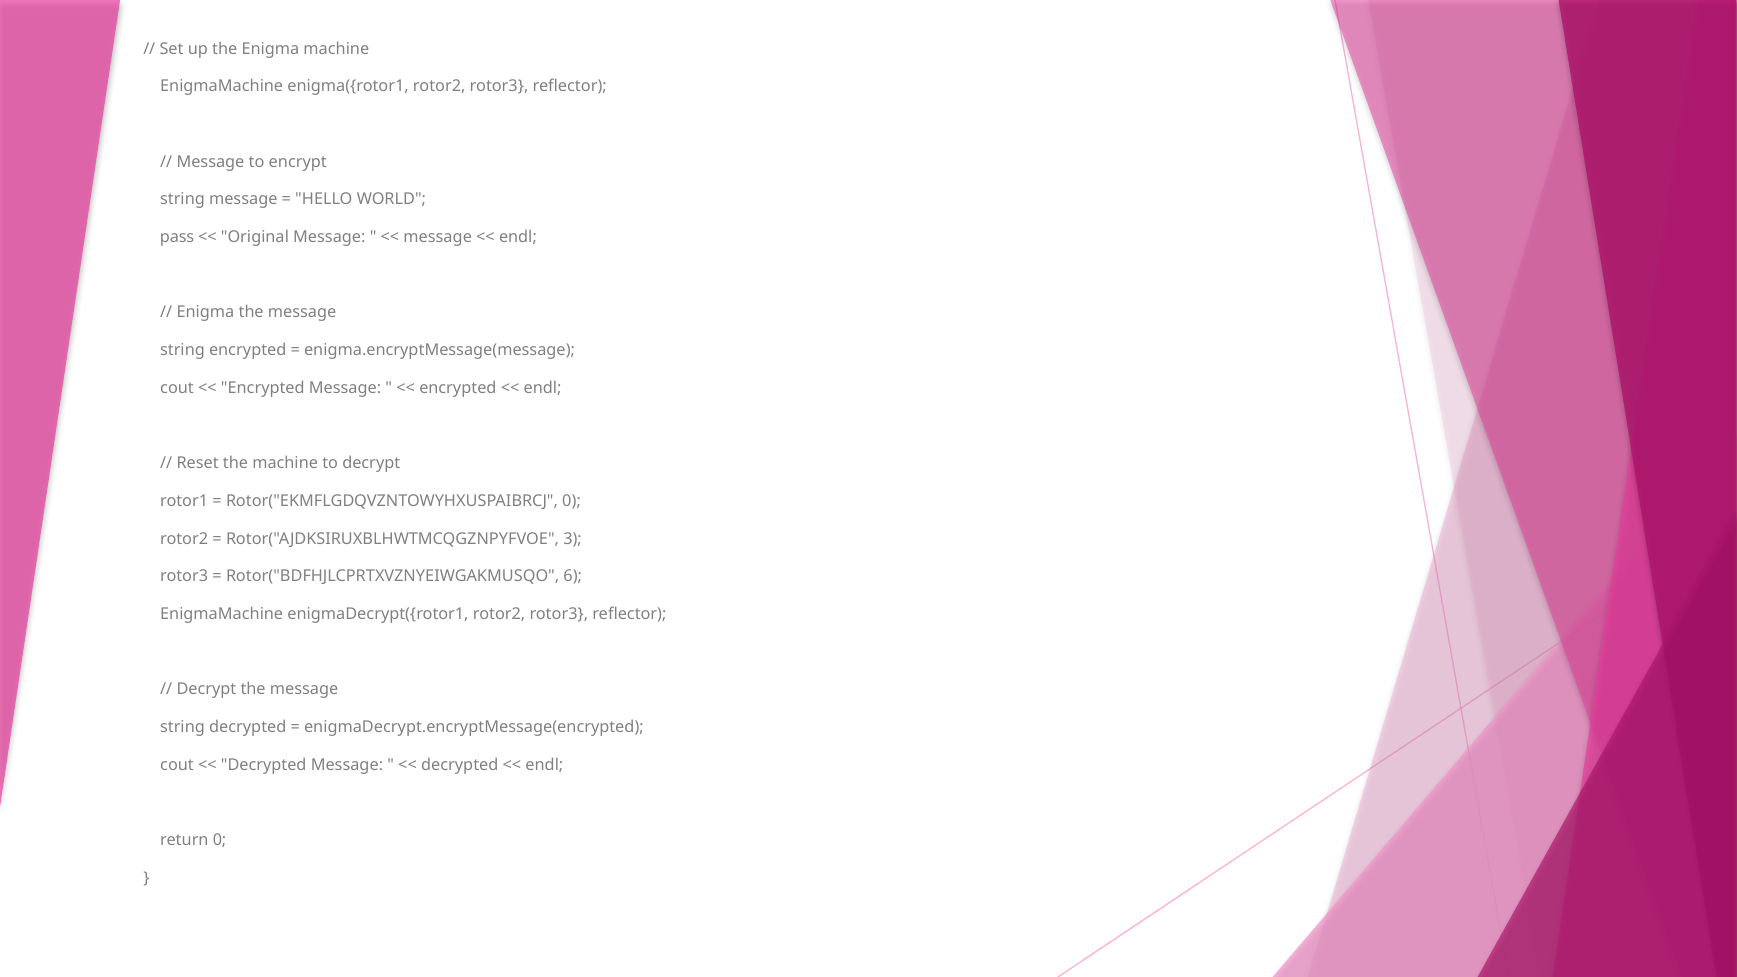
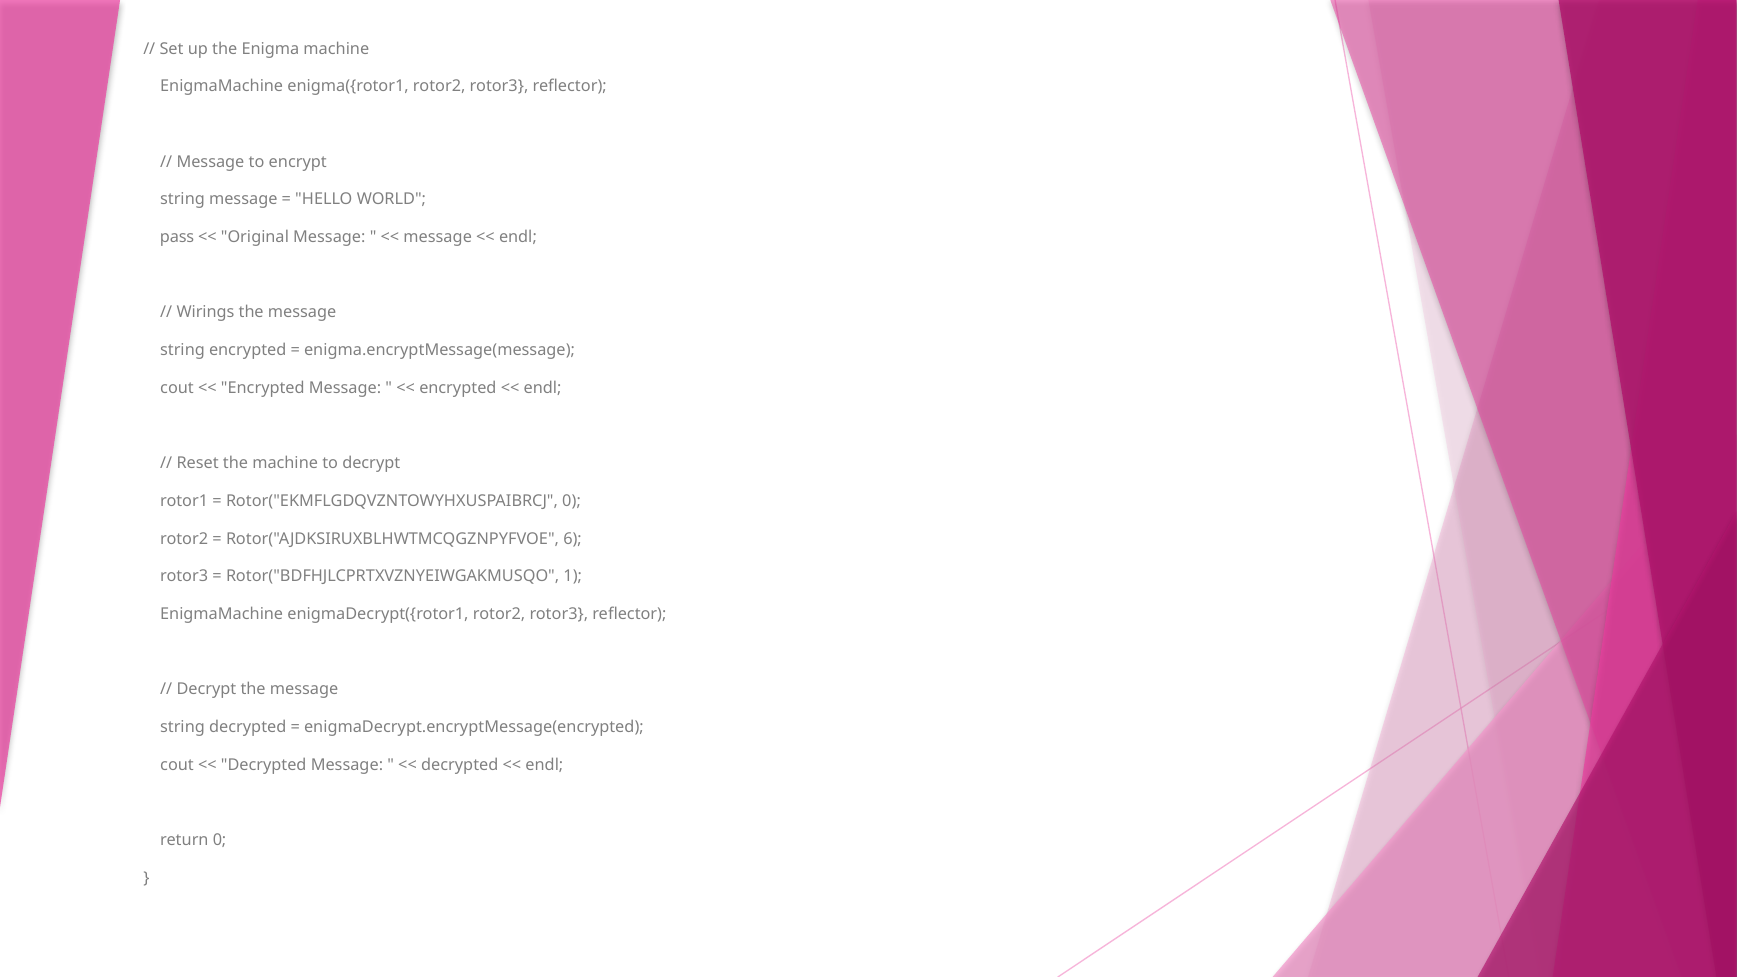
Enigma: Enigma -> Wirings (205, 313)
3: 3 -> 6 (573, 539)
6: 6 -> 1 (573, 576)
